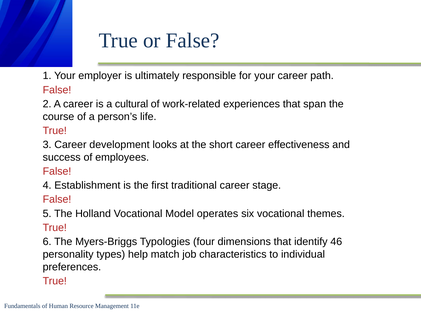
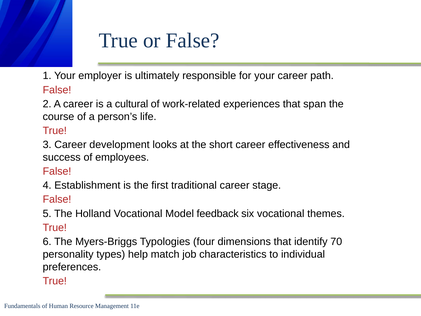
operates: operates -> feedback (218, 213)
46: 46 -> 70 (336, 241)
